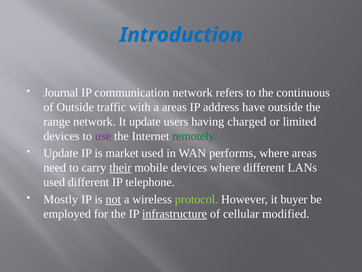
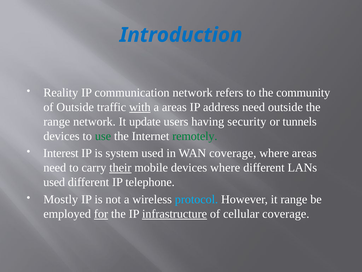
Journal: Journal -> Reality (61, 92)
continuous: continuous -> community (303, 92)
with underline: none -> present (140, 107)
address have: have -> need (254, 107)
charged: charged -> security (247, 121)
limited: limited -> tunnels (300, 121)
use colour: purple -> green (103, 136)
Update: Update -> Interest (61, 153)
market: market -> system (122, 153)
WAN performs: performs -> coverage (233, 153)
not underline: present -> none (113, 199)
protocol colour: light green -> light blue (196, 199)
it buyer: buyer -> range (294, 199)
for underline: none -> present (101, 214)
cellular modified: modified -> coverage (286, 214)
